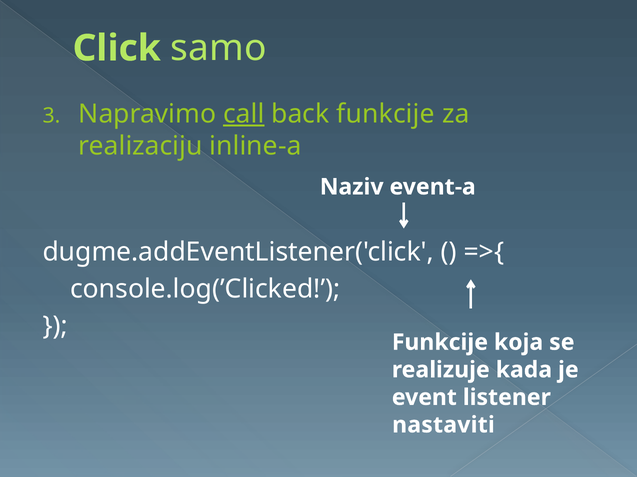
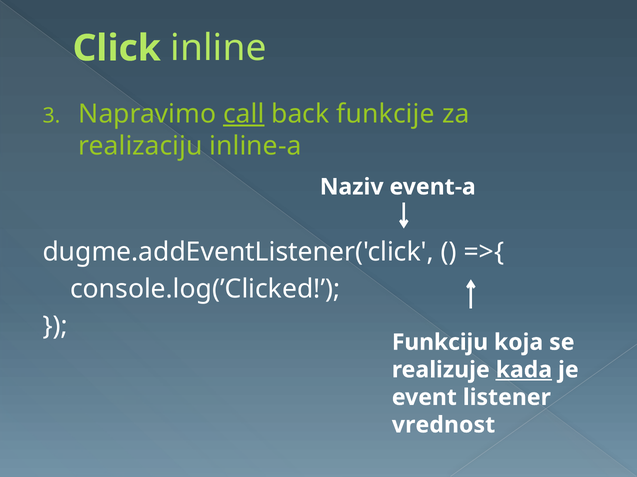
samo: samo -> inline (219, 48)
Funkcije: Funkcije -> Funkciju (440, 343)
kada underline: none -> present (524, 370)
nastaviti: nastaviti -> vrednost (444, 426)
